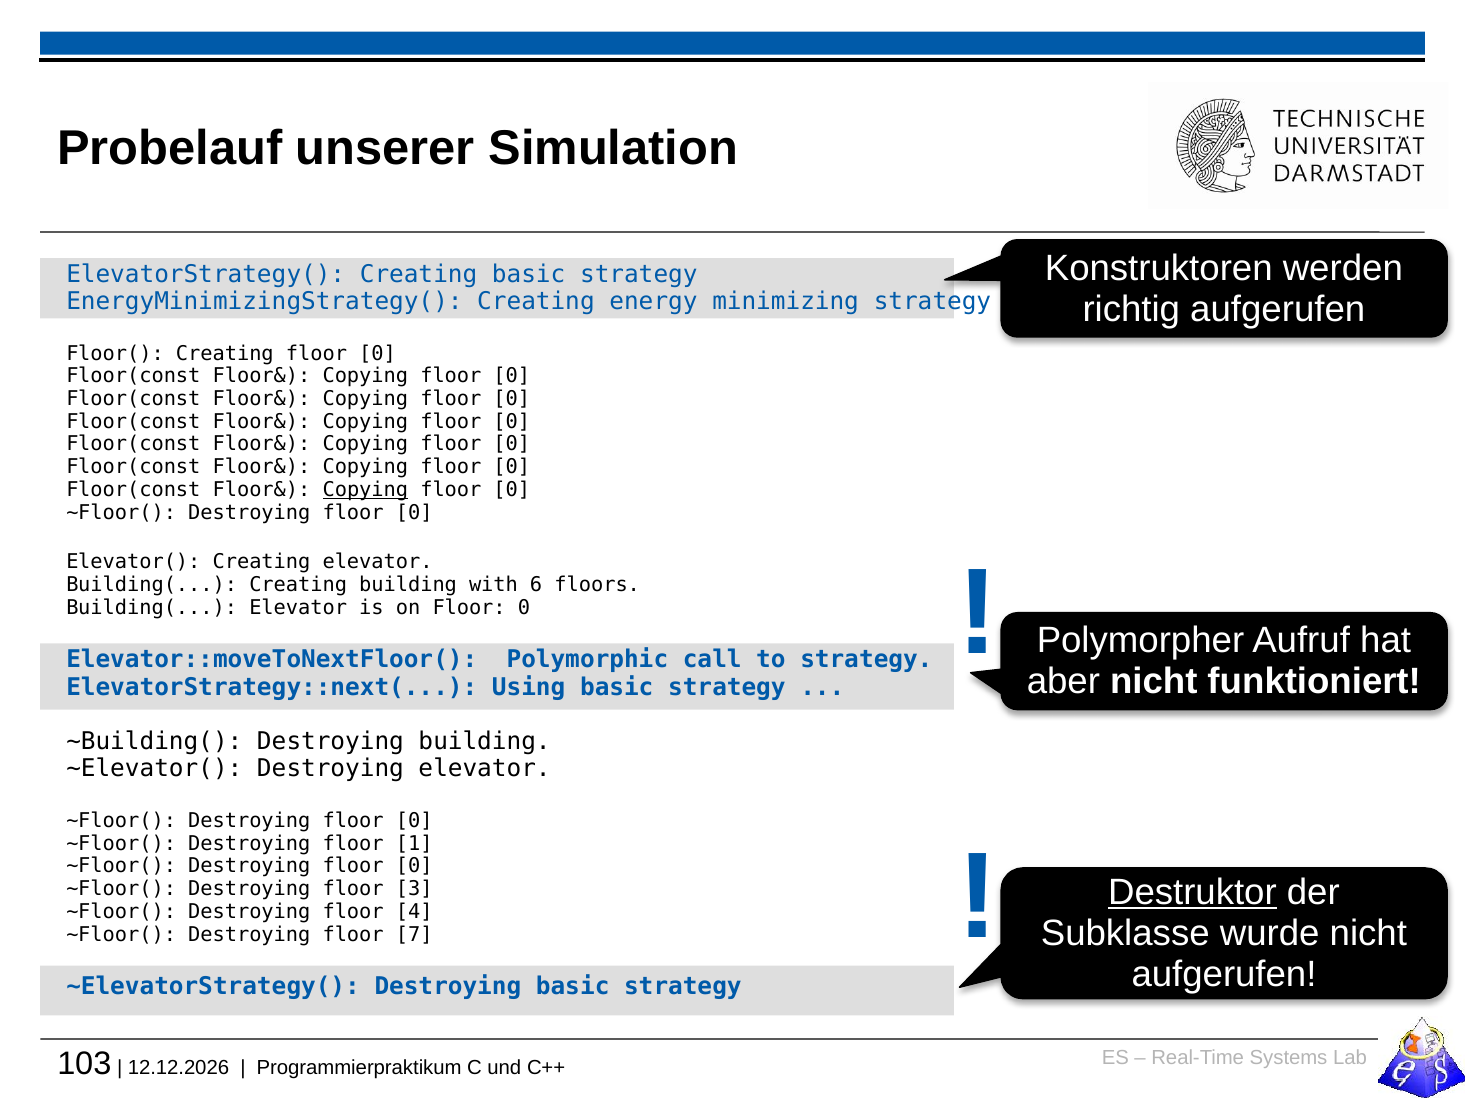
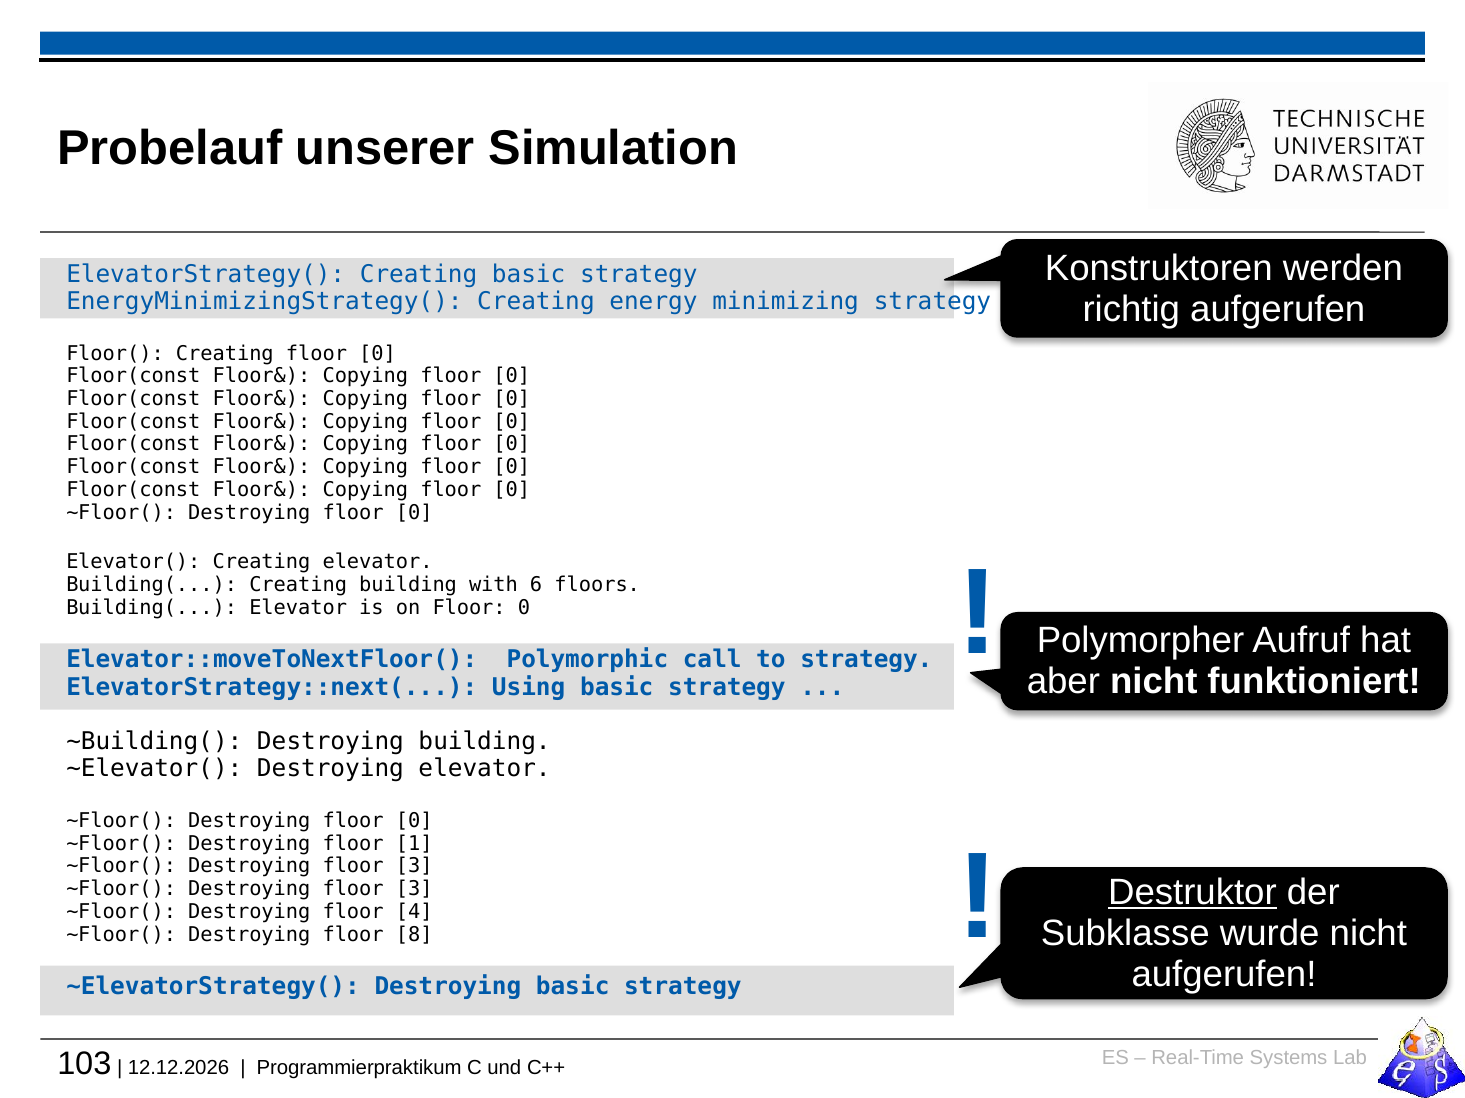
Copying underline: present -> none (365, 490)
0: 0 -> 3 (414, 867)
7: 7 -> 8 (414, 935)
